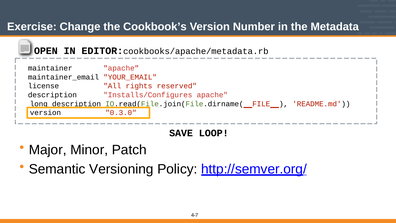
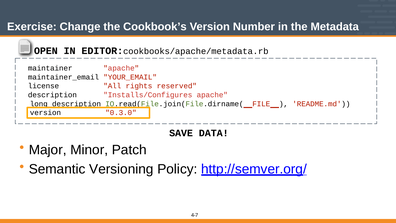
LOOP: LOOP -> DATA (214, 133)
